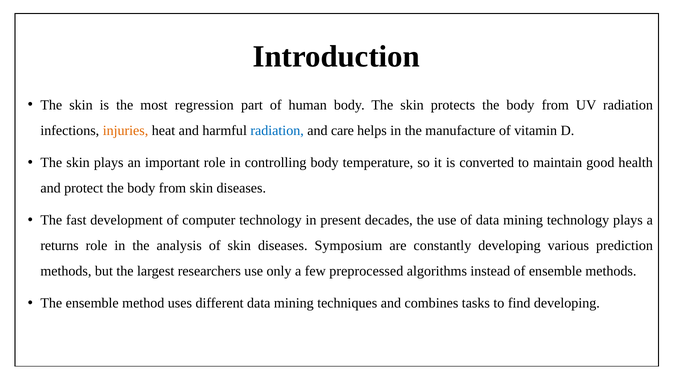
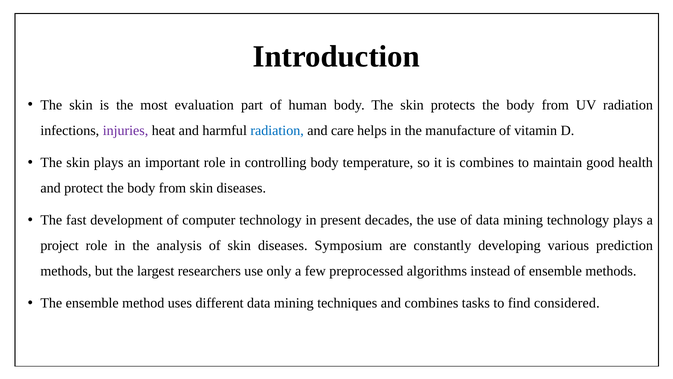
regression: regression -> evaluation (204, 105)
injuries colour: orange -> purple (126, 130)
is converted: converted -> combines (487, 163)
returns: returns -> project (60, 245)
find developing: developing -> considered (567, 303)
